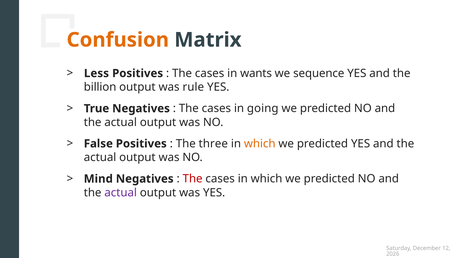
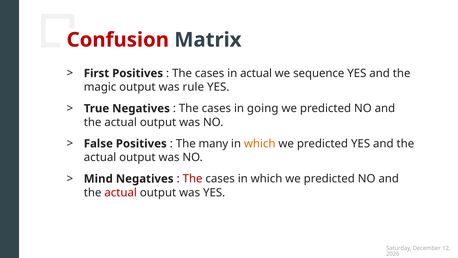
Confusion colour: orange -> red (118, 40)
Less: Less -> First (97, 73)
in wants: wants -> actual (256, 73)
billion: billion -> magic (100, 87)
three: three -> many (213, 143)
actual colour: purple -> red (121, 192)
